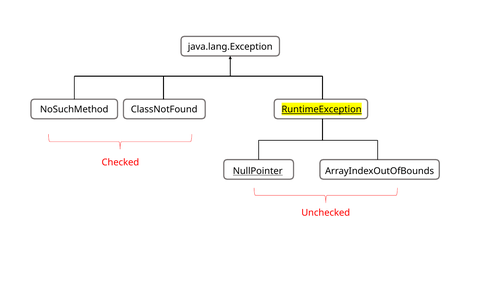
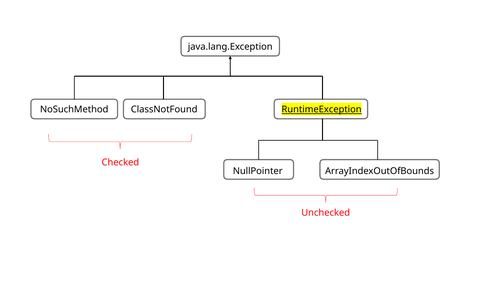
NullPointer underline: present -> none (258, 171)
